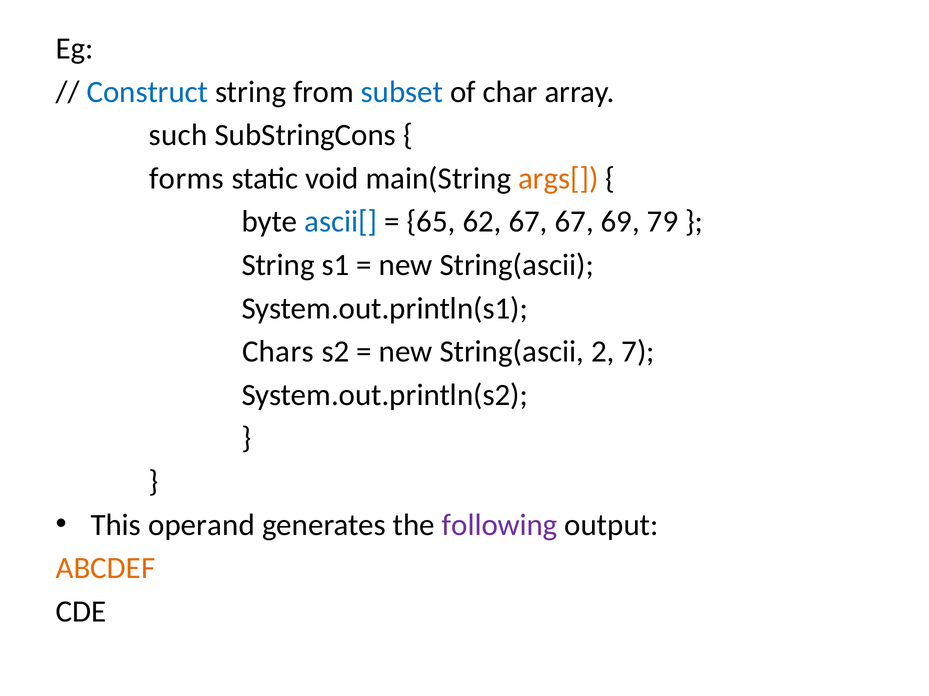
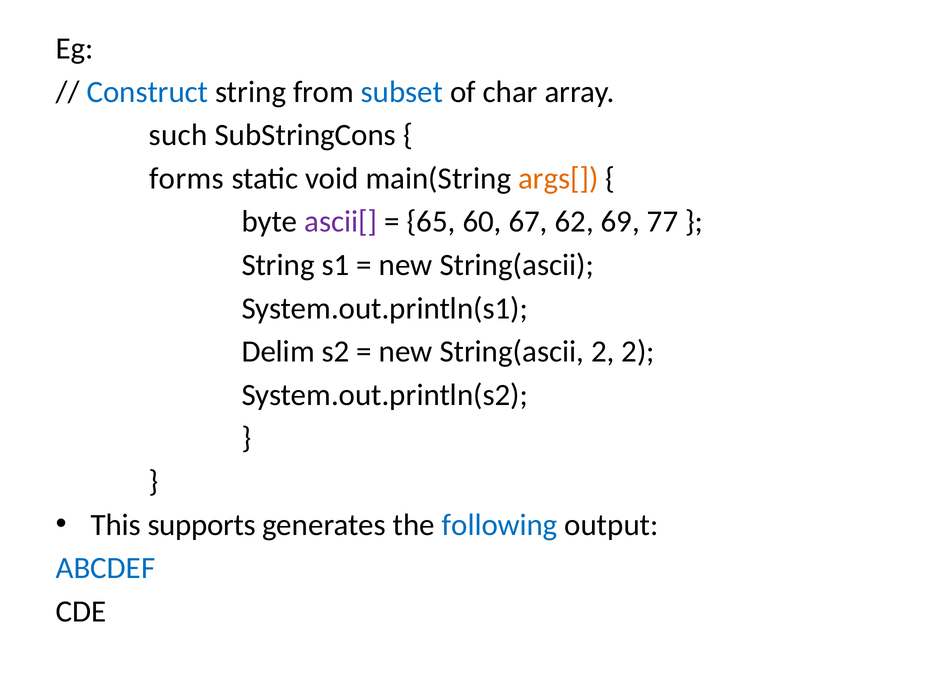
ascii[ colour: blue -> purple (341, 222)
62: 62 -> 60 (482, 222)
67 67: 67 -> 62 (574, 222)
79: 79 -> 77 (663, 222)
Chars: Chars -> Delim (278, 352)
2 7: 7 -> 2 (638, 352)
operand: operand -> supports (202, 525)
following colour: purple -> blue (500, 525)
ABCDEF colour: orange -> blue (105, 569)
